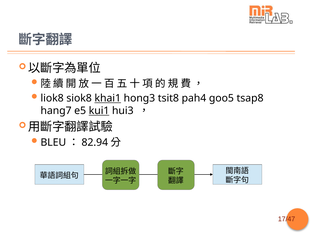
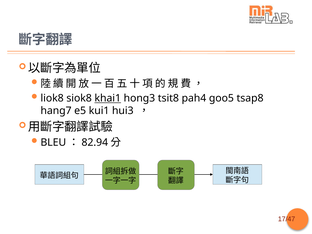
kui1 underline: present -> none (99, 111)
